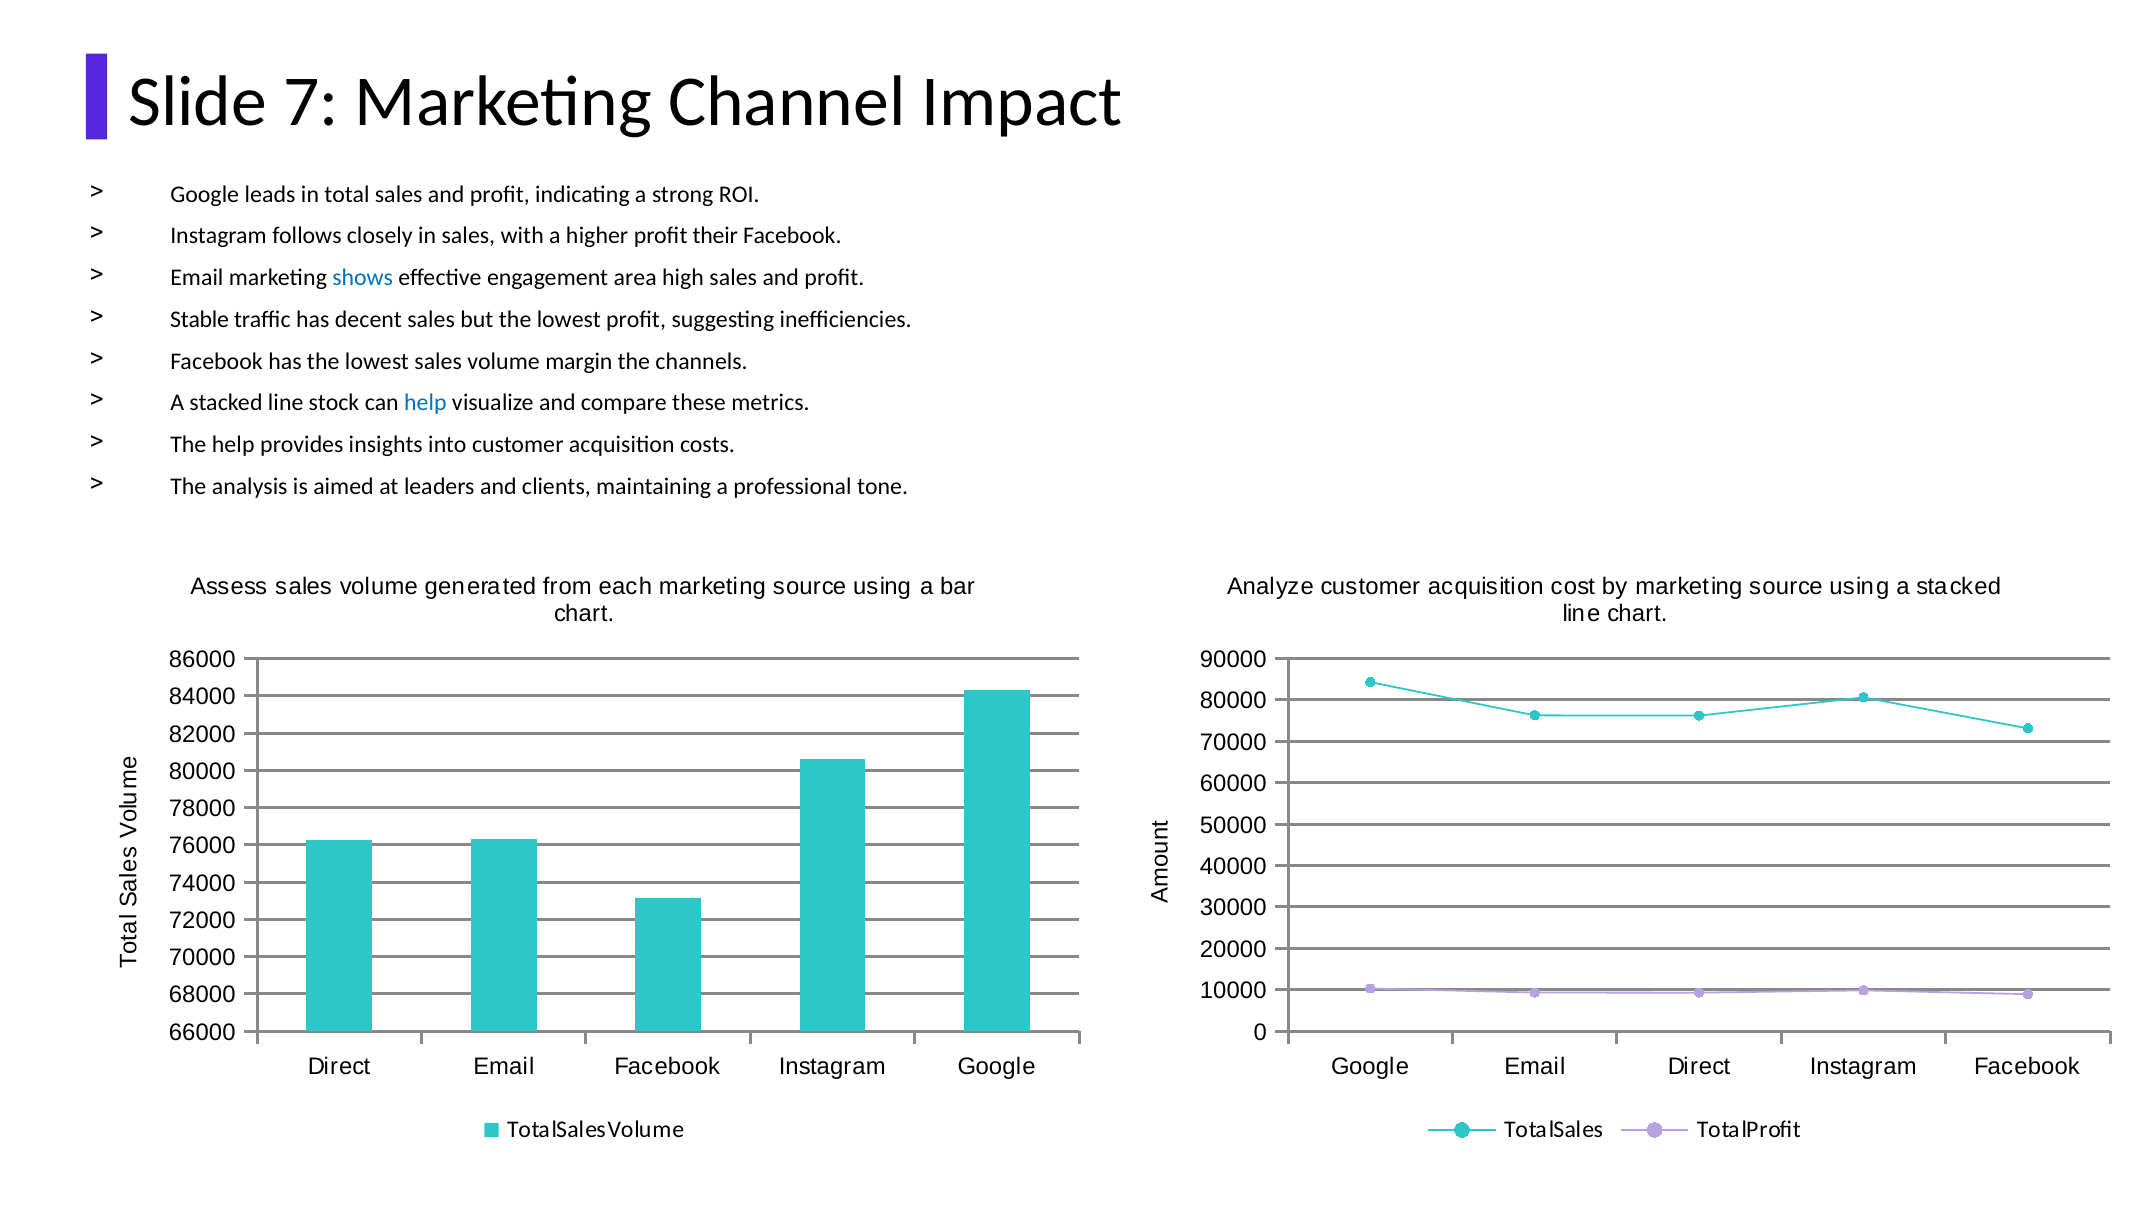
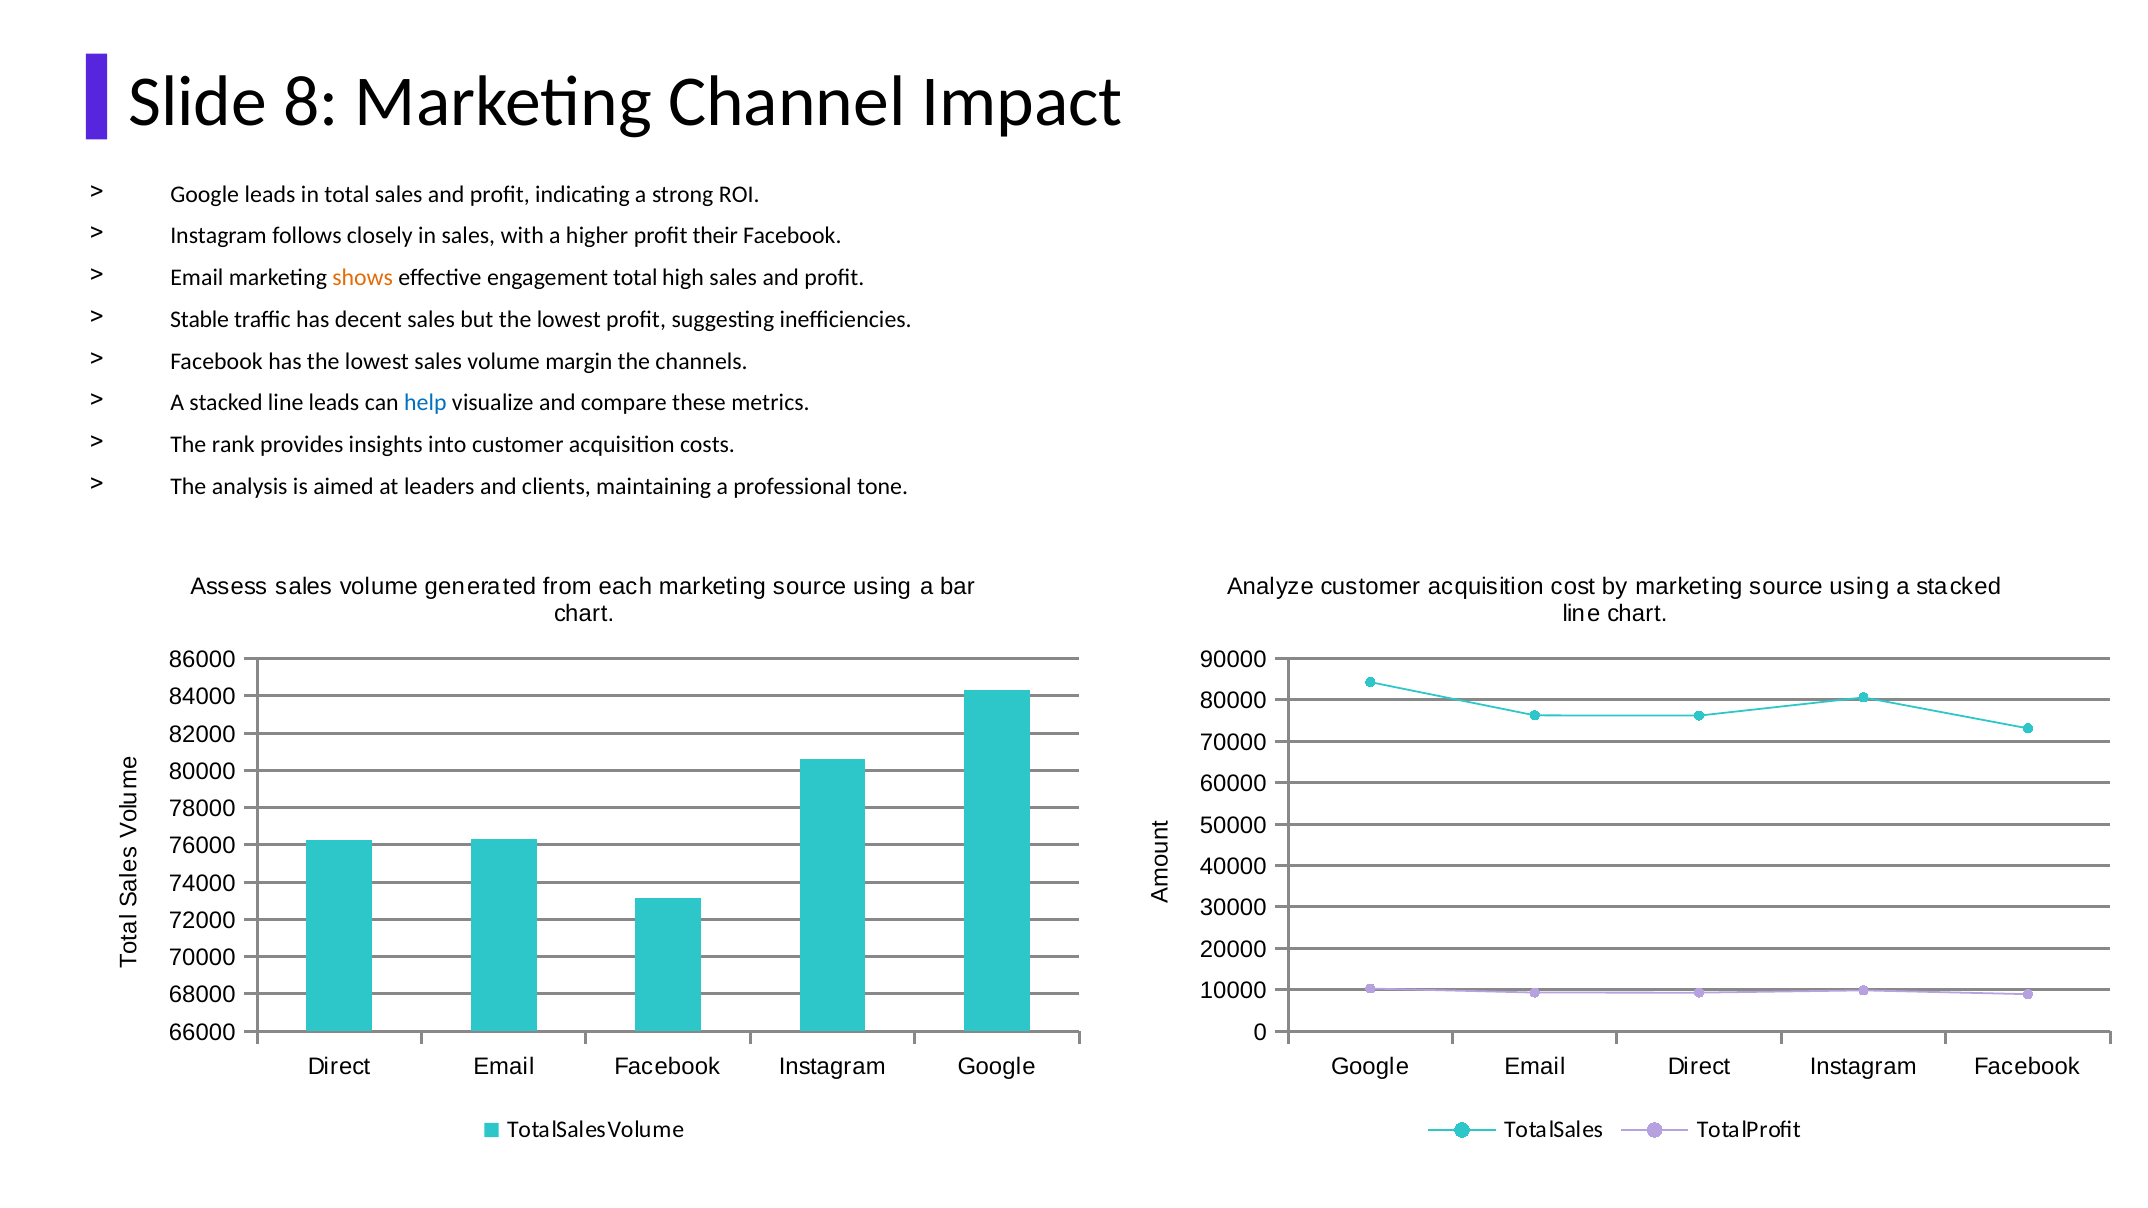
7: 7 -> 8 (311, 102)
shows colour: blue -> orange (363, 278)
engagement area: area -> total (635, 278)
line stock: stock -> leads (334, 403)
The help: help -> rank (233, 445)
